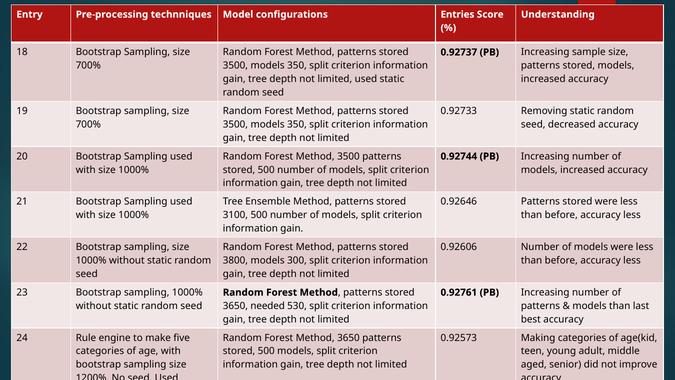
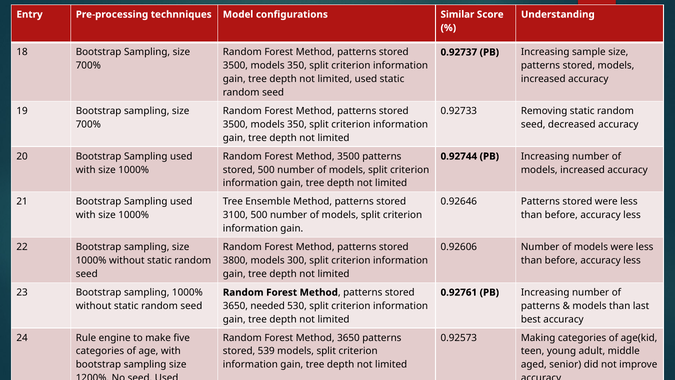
Entries: Entries -> Similar (457, 14)
500: 500 -> 539 (266, 351)
